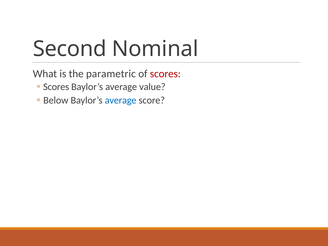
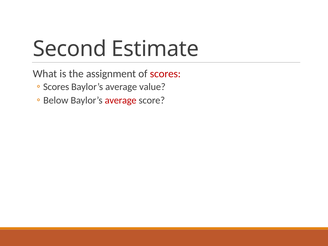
Nominal: Nominal -> Estimate (155, 49)
parametric: parametric -> assignment (111, 74)
average colour: blue -> red (121, 100)
